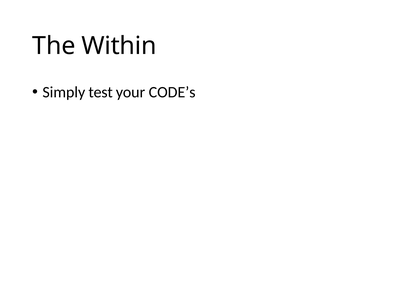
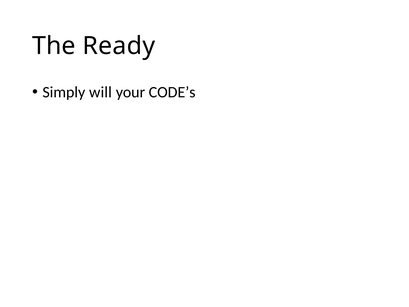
Within: Within -> Ready (119, 46)
test: test -> will (100, 92)
